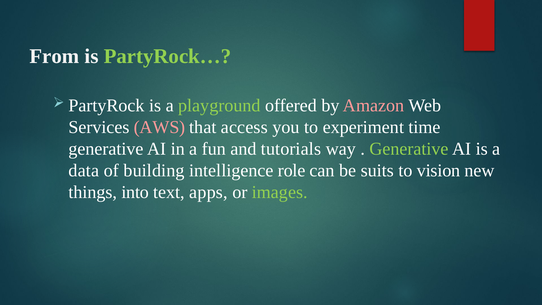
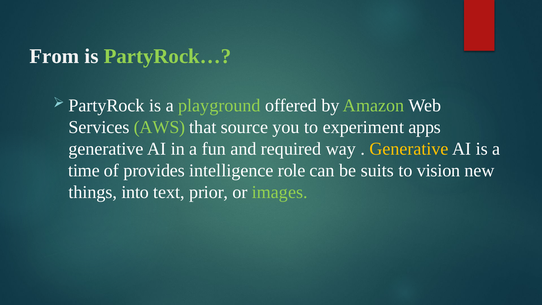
Amazon colour: pink -> light green (374, 105)
AWS colour: pink -> light green (160, 127)
access: access -> source (244, 127)
time: time -> apps (425, 127)
tutorials: tutorials -> required (291, 149)
Generative colour: light green -> yellow (409, 149)
data: data -> time (84, 170)
building: building -> provides (154, 170)
apps: apps -> prior (209, 192)
